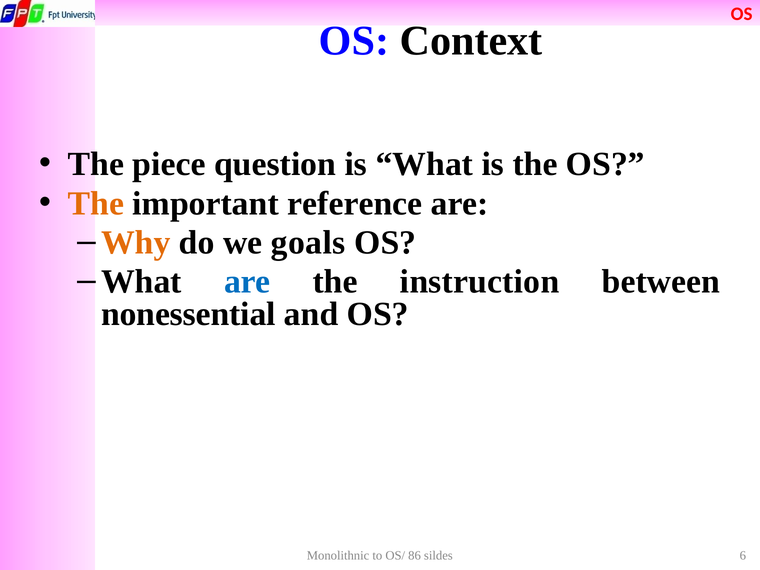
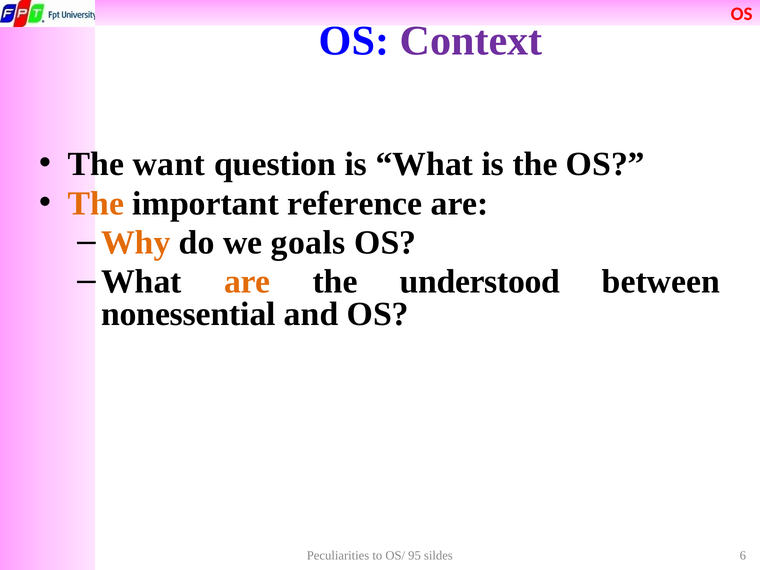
Context colour: black -> purple (471, 41)
piece: piece -> want (169, 164)
are colour: blue -> orange (247, 282)
instruction: instruction -> understood (480, 282)
Monolithnic: Monolithnic -> Peculiarities (338, 556)
86: 86 -> 95 (415, 556)
